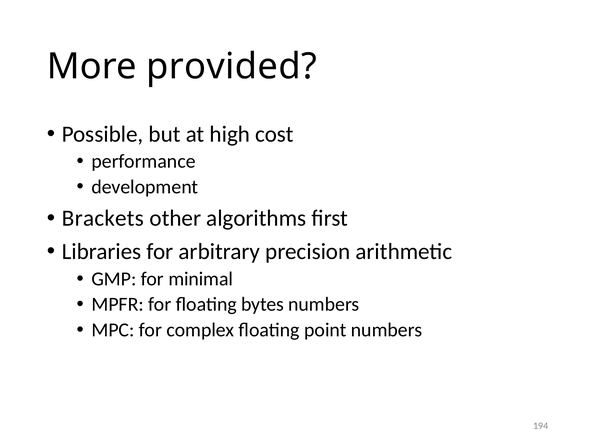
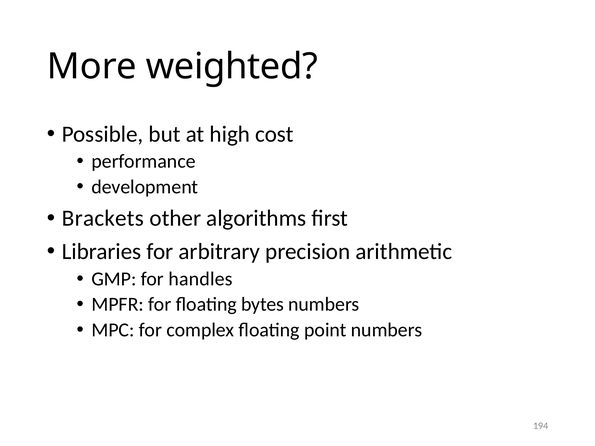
provided: provided -> weighted (232, 67)
minimal: minimal -> handles (201, 279)
